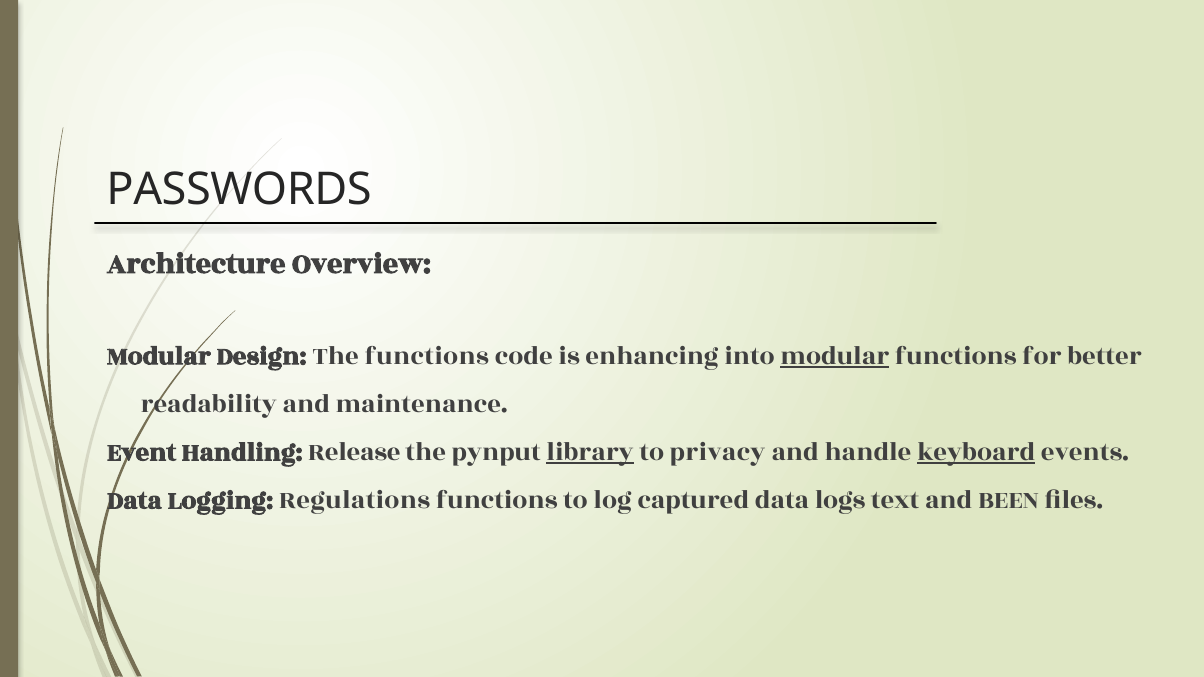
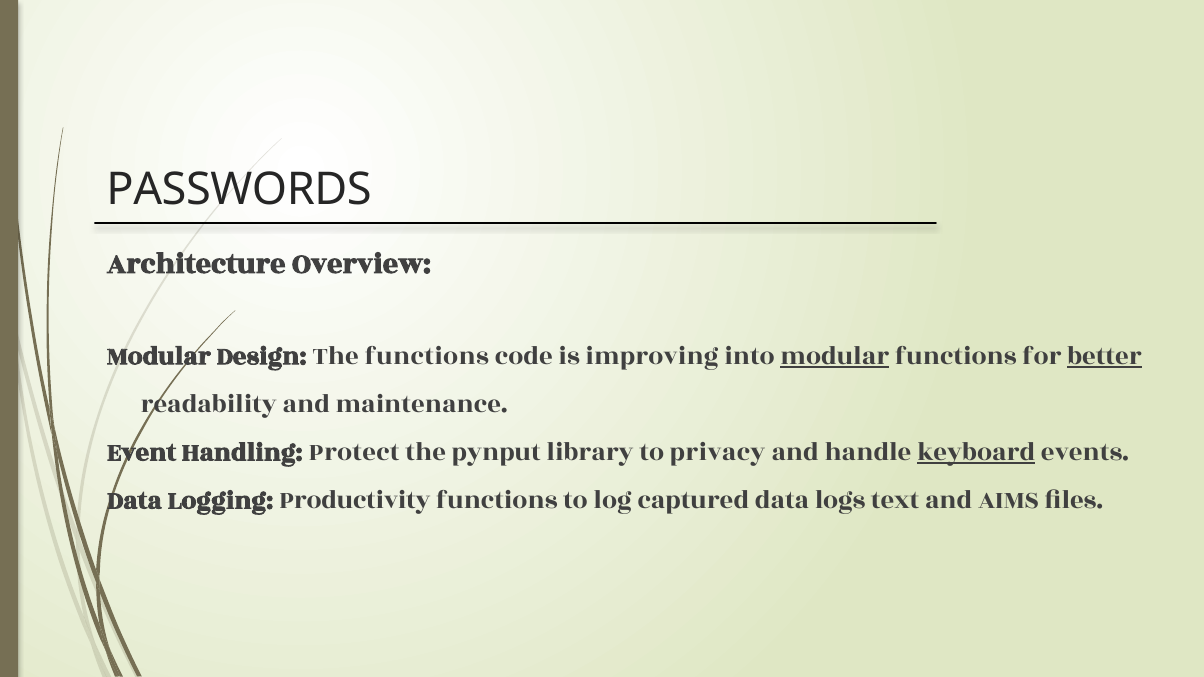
enhancing: enhancing -> improving (652, 356)
better underline: none -> present (1105, 356)
Release: Release -> Protect (354, 452)
library underline: present -> none (590, 452)
Regulations: Regulations -> Productivity (355, 500)
BEEN: BEEN -> AIMS (1009, 500)
